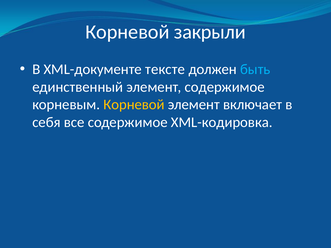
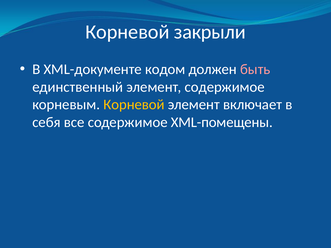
тексте: тексте -> кодом (165, 69)
быть colour: light blue -> pink (255, 69)
XML-кодировка: XML-кодировка -> XML-помещены (222, 122)
